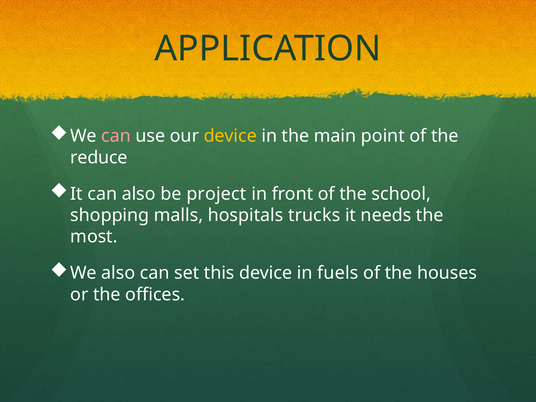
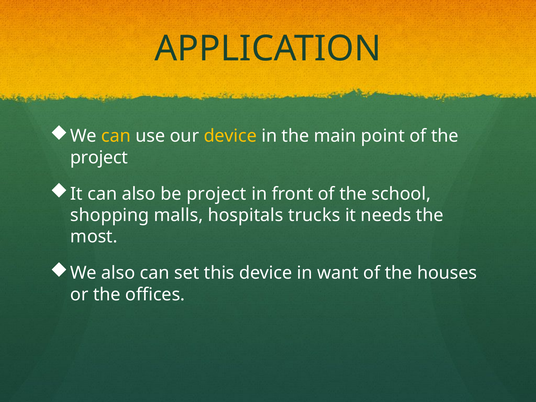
can colour: pink -> yellow (116, 136)
reduce: reduce -> project (99, 157)
fuels: fuels -> want (338, 273)
